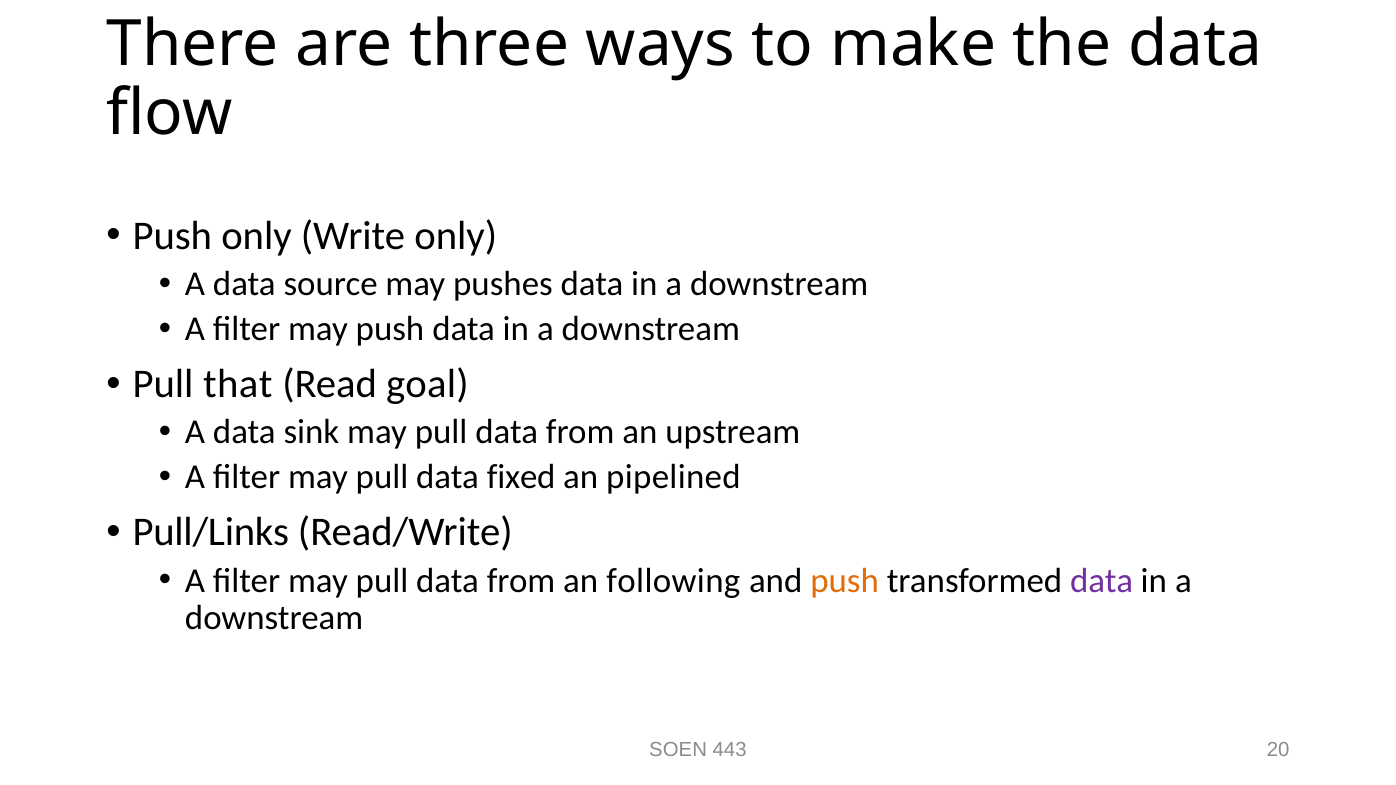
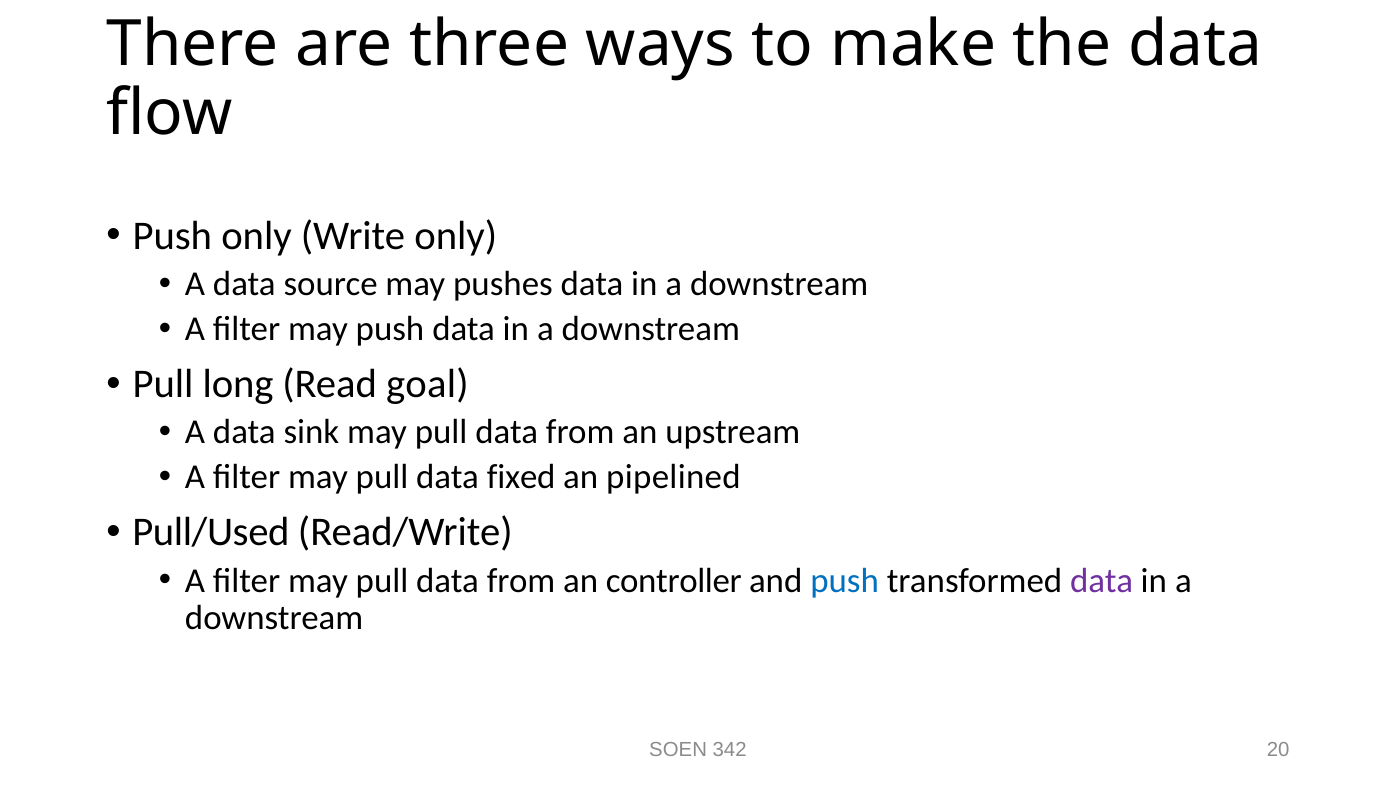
that: that -> long (238, 384)
Pull/Links: Pull/Links -> Pull/Used (211, 533)
following: following -> controller (674, 581)
push colour: orange -> blue (845, 581)
443: 443 -> 342 (730, 750)
